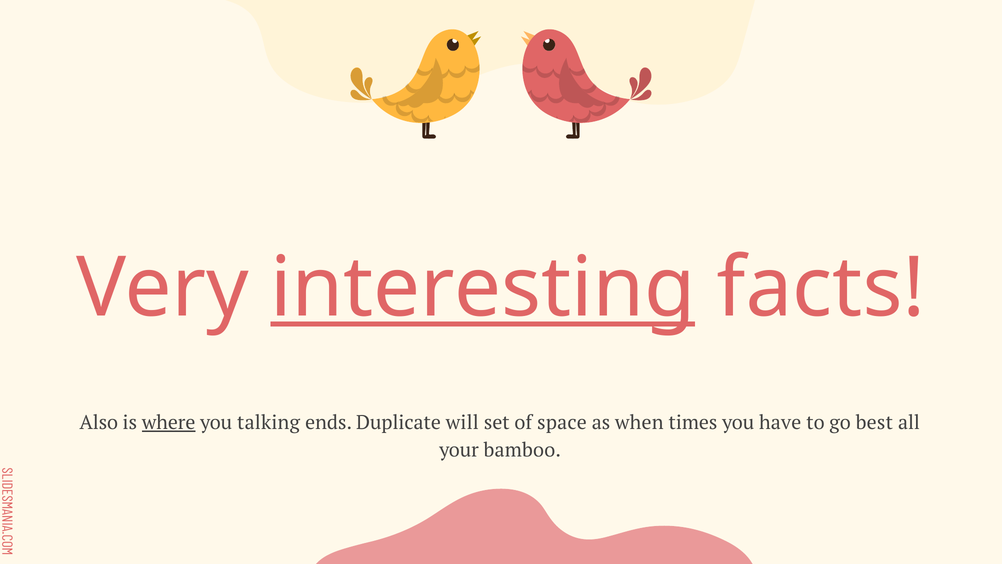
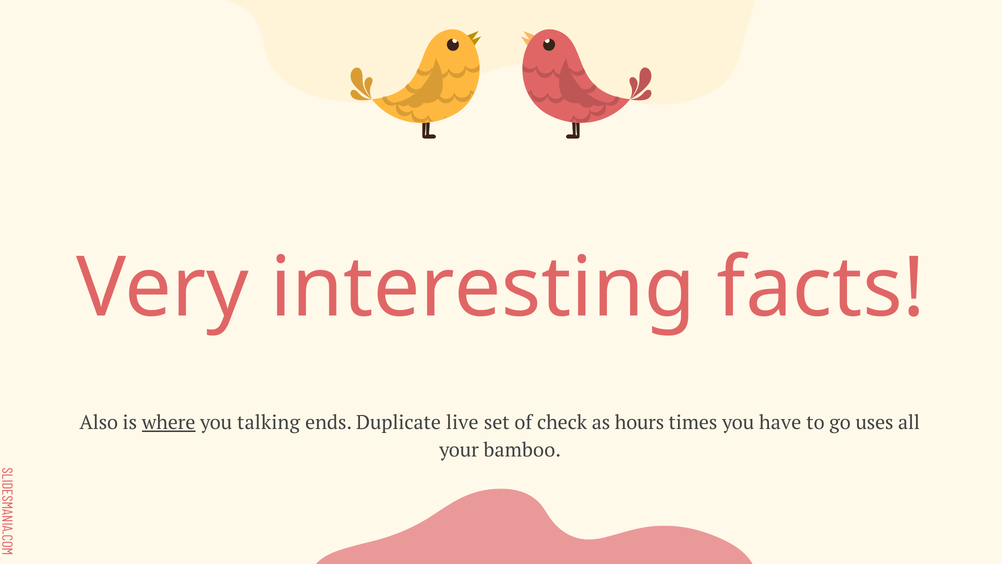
interesting underline: present -> none (483, 288)
will: will -> live (462, 422)
space: space -> check (562, 422)
when: when -> hours (640, 422)
best: best -> uses (875, 422)
